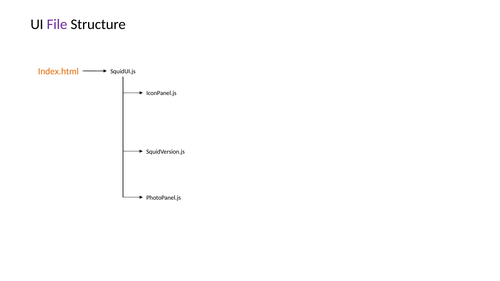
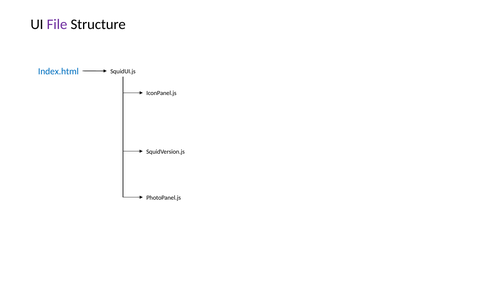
Index.html colour: orange -> blue (58, 72)
